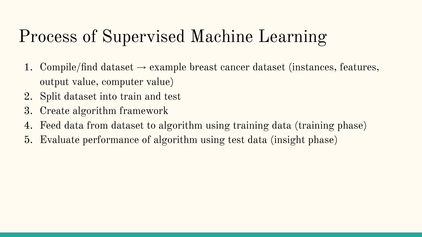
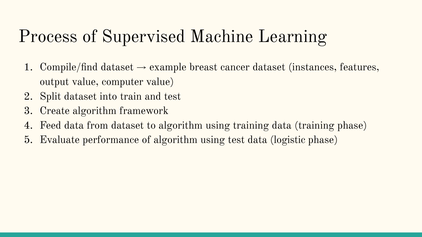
insight: insight -> logistic (288, 140)
